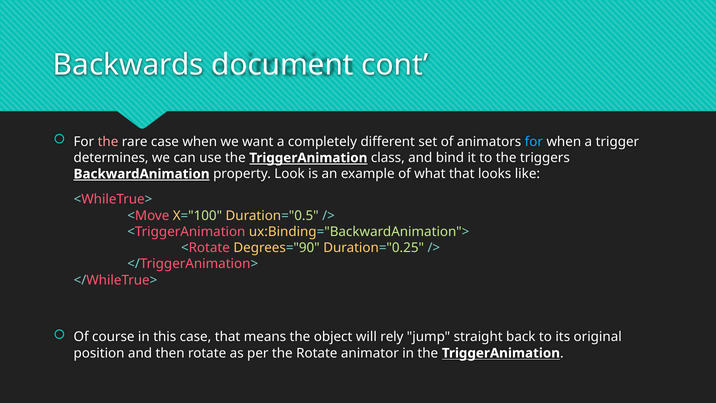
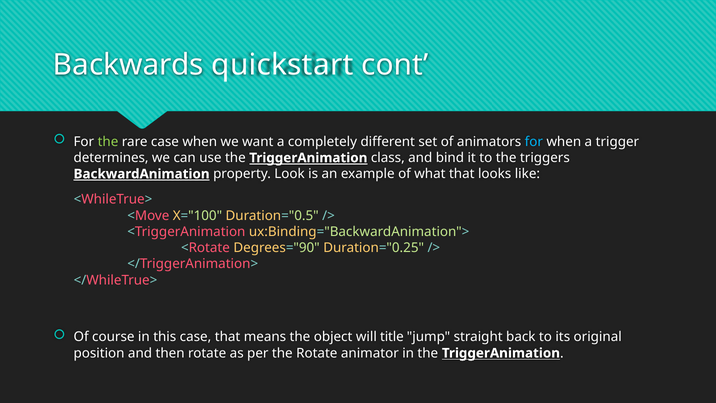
document: document -> quickstart (282, 65)
the colour: pink -> light green (108, 142)
rely: rely -> title (392, 337)
